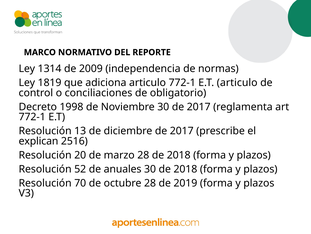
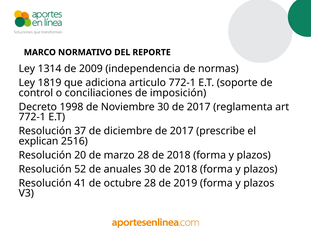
E.T articulo: articulo -> soporte (237, 83)
obligatorio: obligatorio -> imposición (178, 93)
13: 13 -> 37 (80, 131)
70: 70 -> 41 (80, 183)
